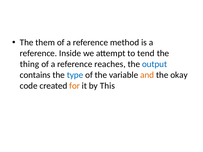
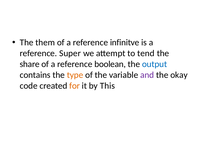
method: method -> infinitve (125, 43)
Inside: Inside -> Super (70, 53)
thing: thing -> share (30, 64)
reaches: reaches -> boolean (110, 64)
type colour: blue -> orange (75, 75)
and colour: orange -> purple (147, 75)
